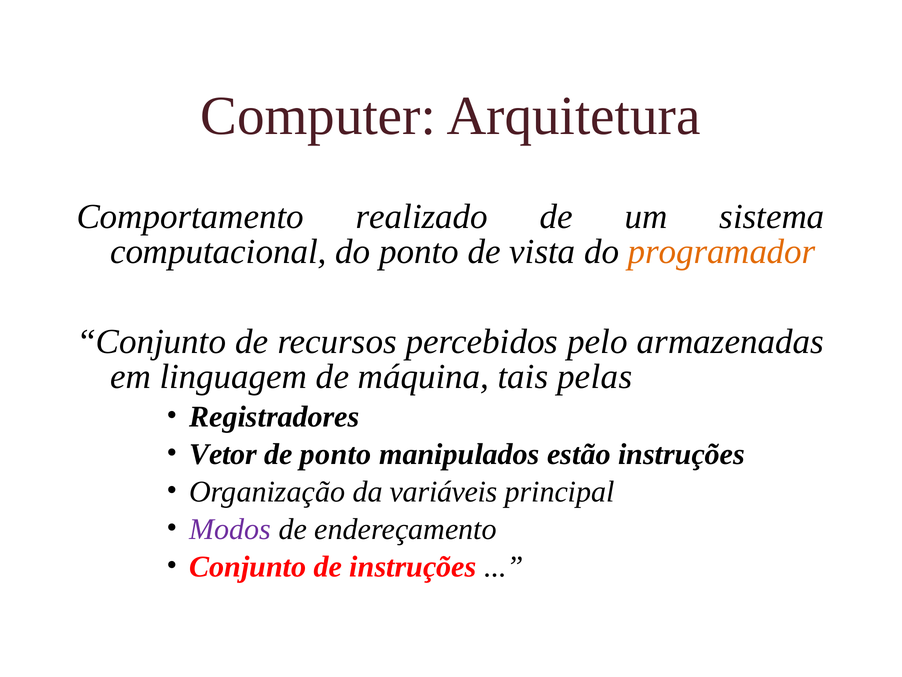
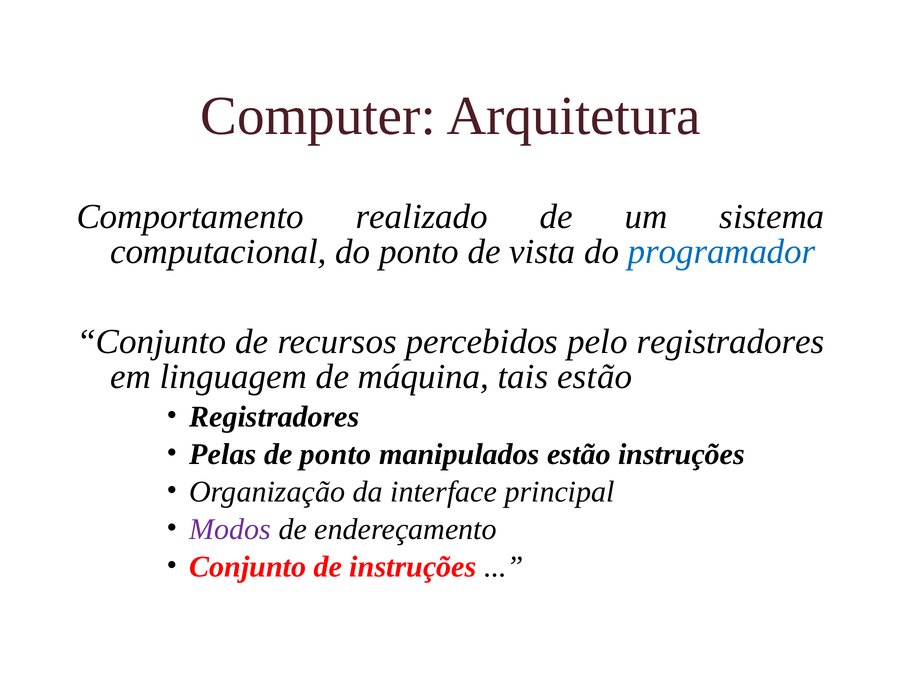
programador colour: orange -> blue (722, 251)
pelo armazenadas: armazenadas -> registradores (731, 341)
tais pelas: pelas -> estão (595, 376)
Vetor: Vetor -> Pelas (223, 454)
variáveis: variáveis -> interface (444, 491)
